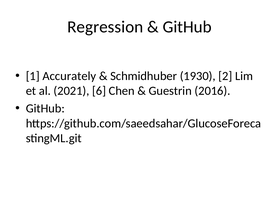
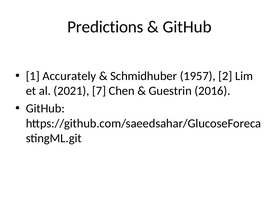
Regression: Regression -> Predictions (105, 27)
1930: 1930 -> 1957 (198, 76)
6: 6 -> 7 (99, 91)
